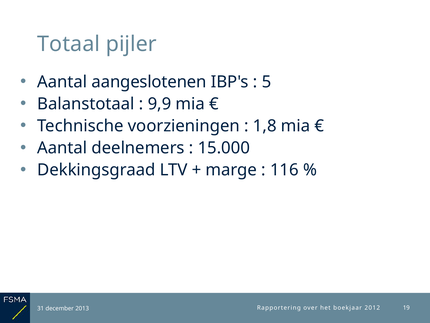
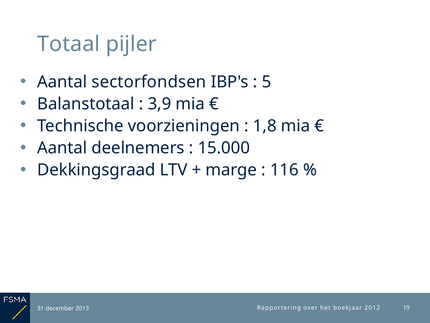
aangeslotenen: aangeslotenen -> sectorfondsen (149, 82)
9,9: 9,9 -> 3,9 (159, 104)
